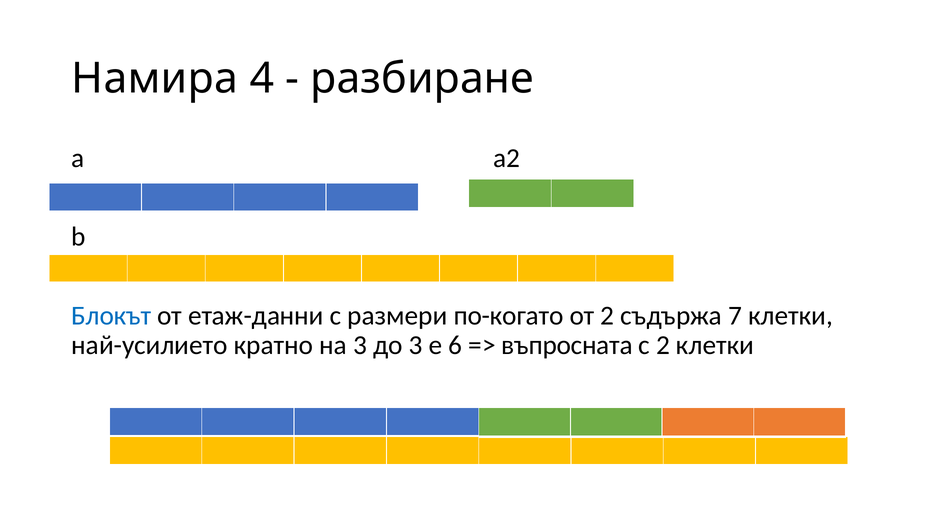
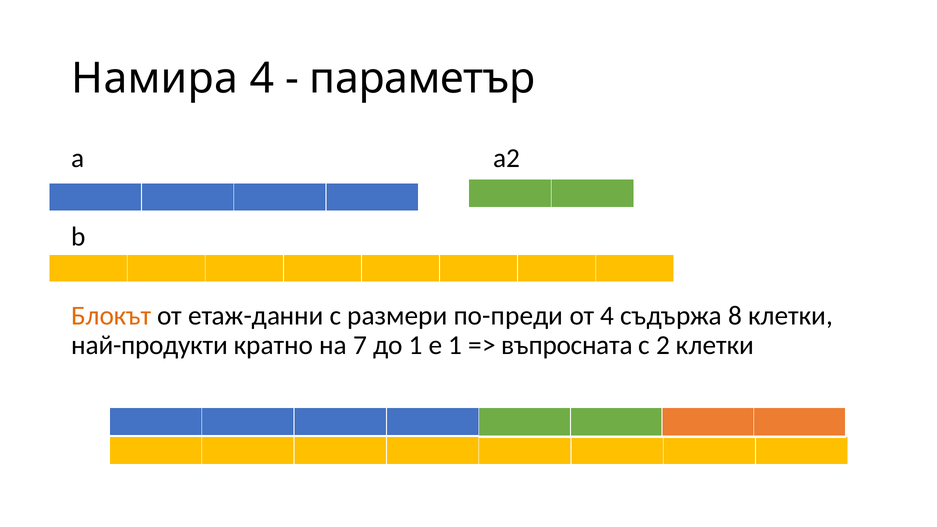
разбиране: разбиране -> параметър (422, 79)
Блокът colour: blue -> orange (111, 316)
по-когато: по-когато -> по-преди (508, 316)
от 2: 2 -> 4 (607, 316)
7: 7 -> 8 (735, 316)
най-усилието: най-усилието -> най-продукти (150, 345)
на 3: 3 -> 7 (360, 345)
до 3: 3 -> 1 (416, 345)
е 6: 6 -> 1 (455, 345)
